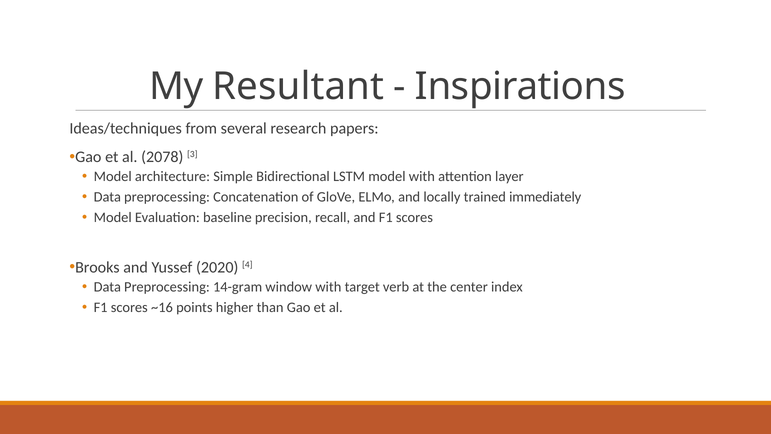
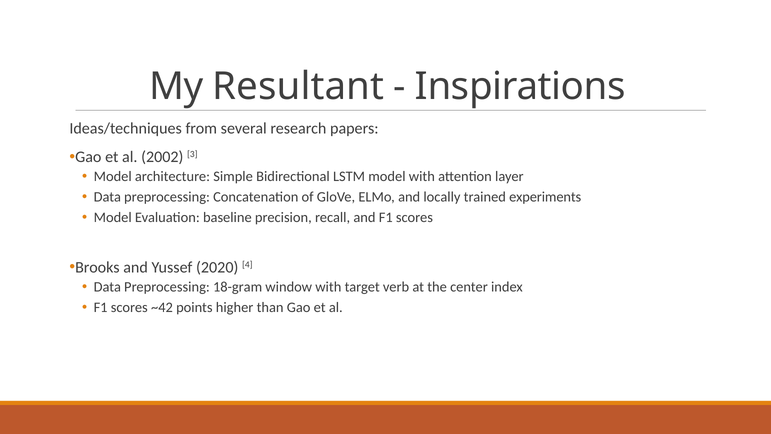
2078: 2078 -> 2002 (162, 157)
immediately: immediately -> experiments (545, 197)
14-gram: 14-gram -> 18-gram (238, 287)
~16: ~16 -> ~42 (162, 307)
